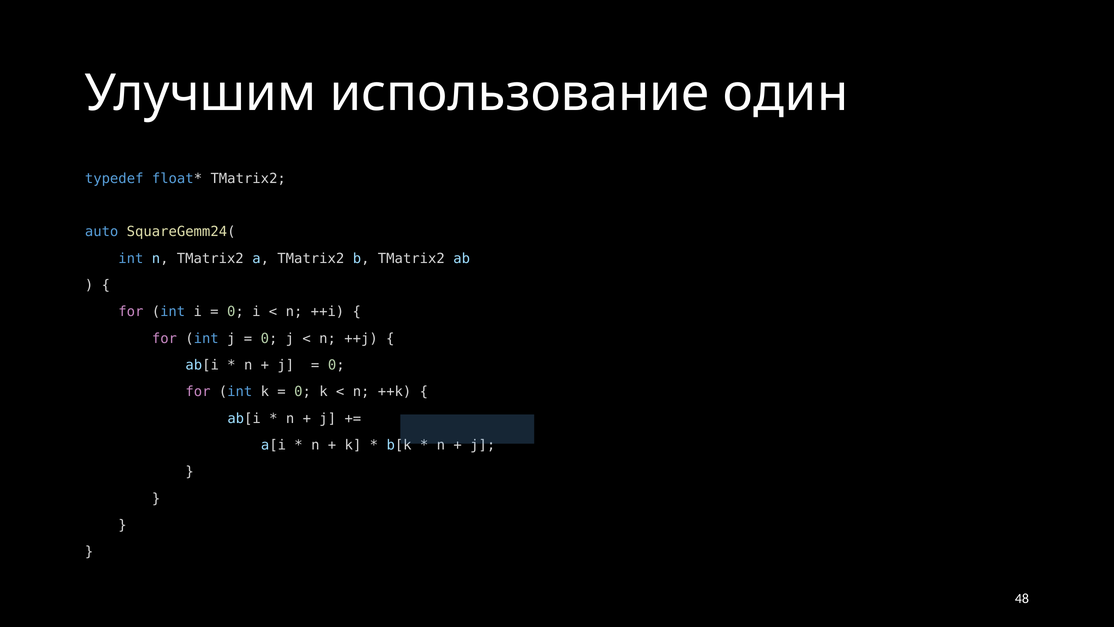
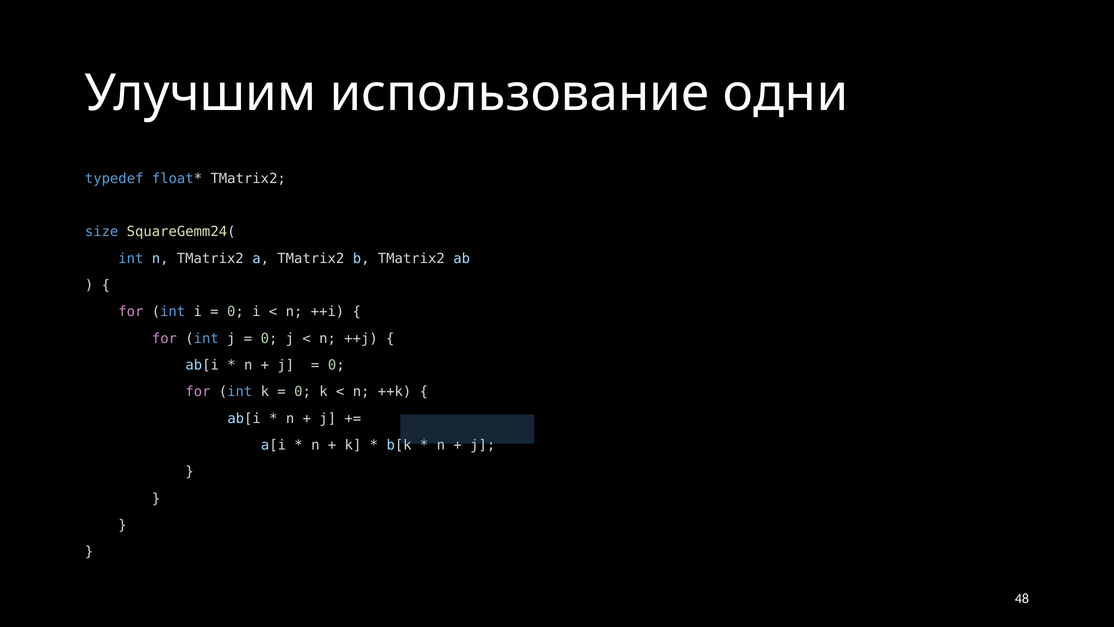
один: один -> одни (785, 94)
auto: auto -> size (102, 232)
